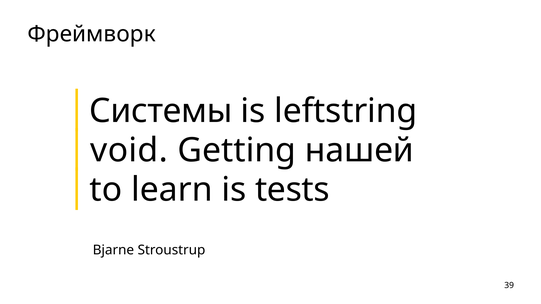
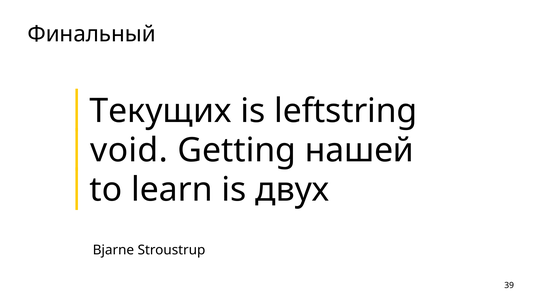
Фреймворк: Фреймворк -> Финальный (92, 34)
Системы: Системы -> Текущих (161, 111)
tests: tests -> двух (292, 190)
